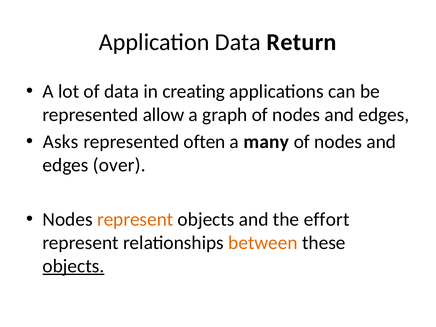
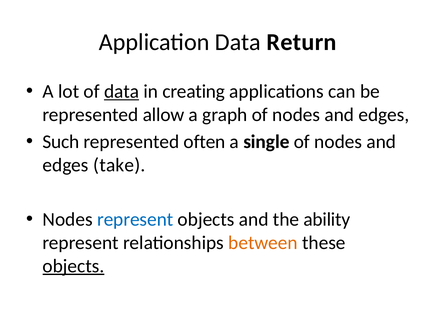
data underline: none -> present (122, 91)
Asks: Asks -> Such (61, 142)
many: many -> single (266, 142)
over: over -> take (119, 165)
represent colour: orange -> blue (135, 220)
effort: effort -> ability (327, 220)
